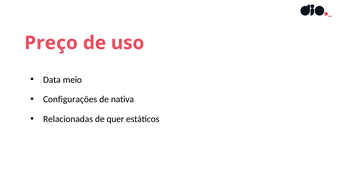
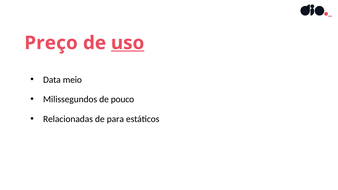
uso underline: none -> present (128, 43)
Configurações: Configurações -> Milissegundos (70, 99)
nativa: nativa -> pouco (122, 99)
quer: quer -> para (115, 119)
